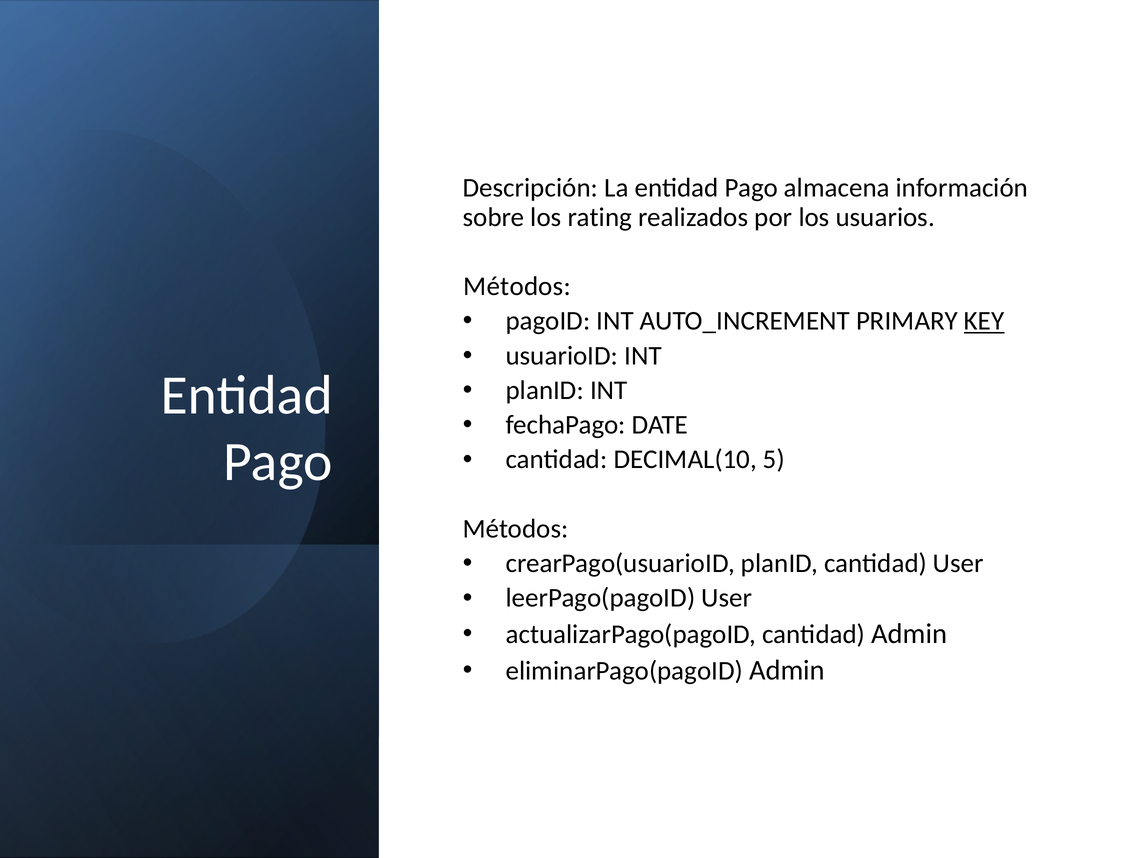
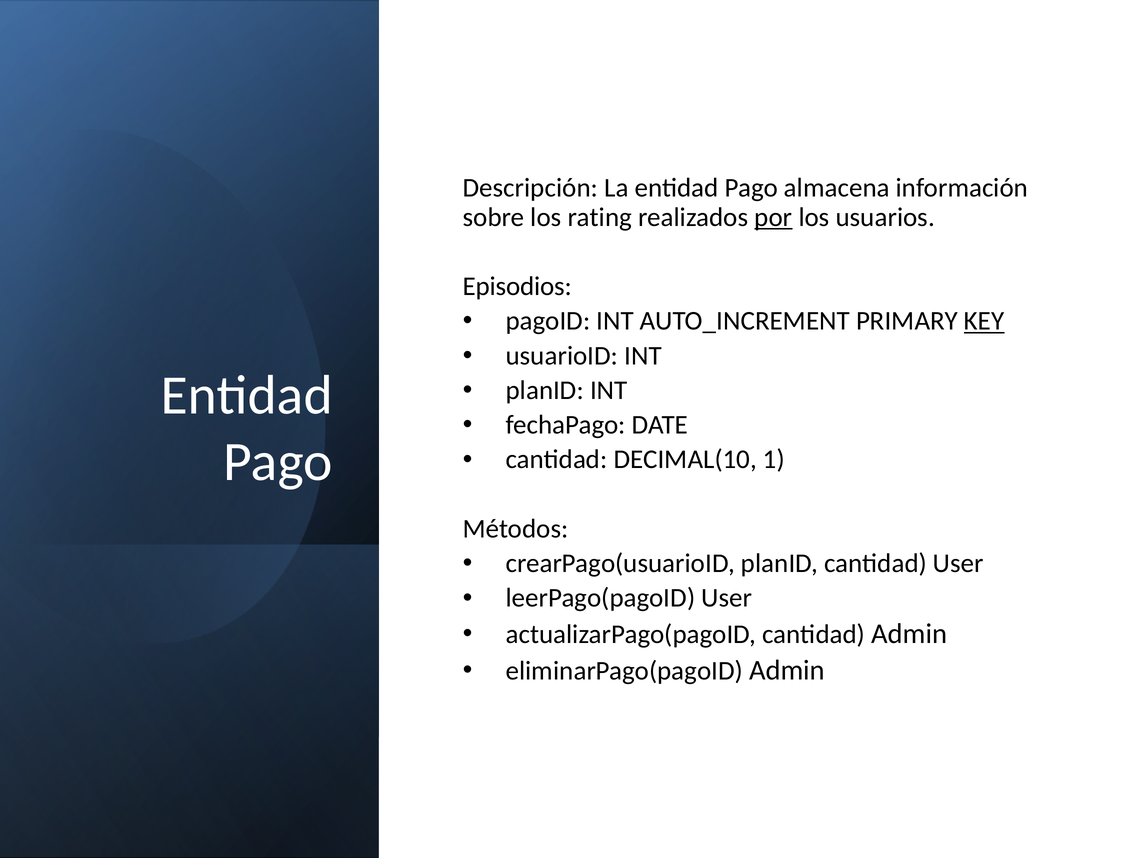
por underline: none -> present (773, 217)
Métodos: Métodos -> Episodios (517, 286)
5: 5 -> 1 (774, 460)
